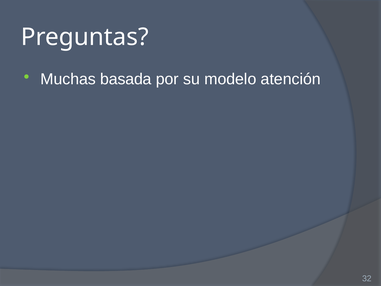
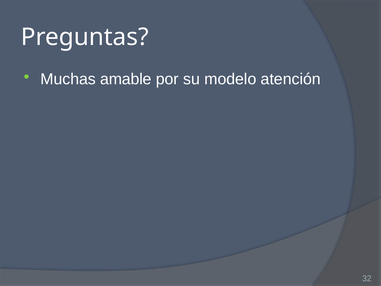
basada: basada -> amable (126, 79)
